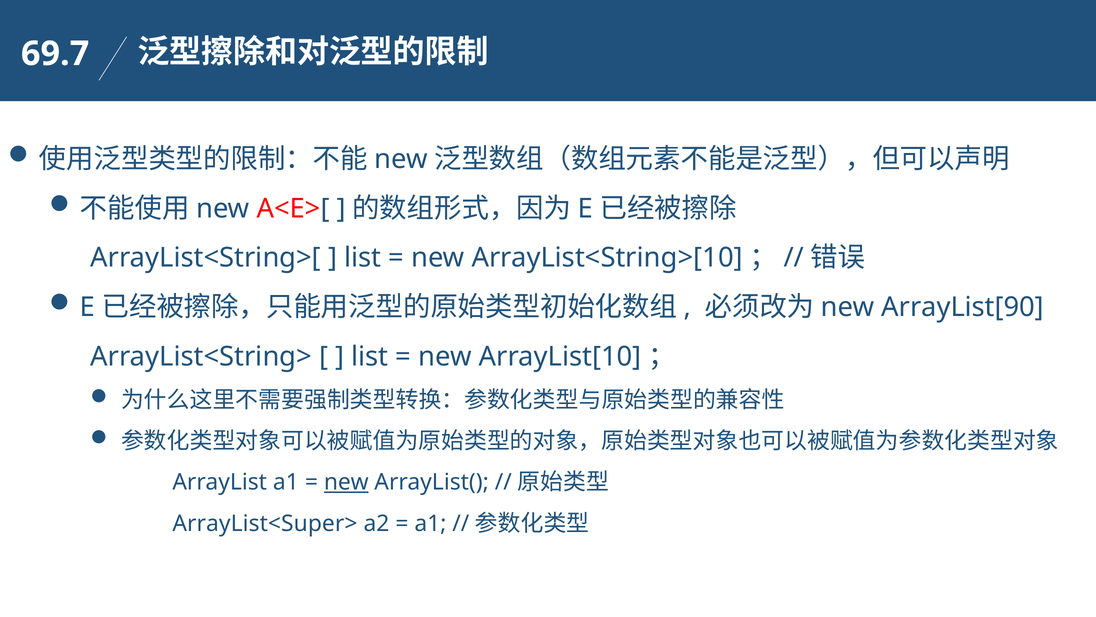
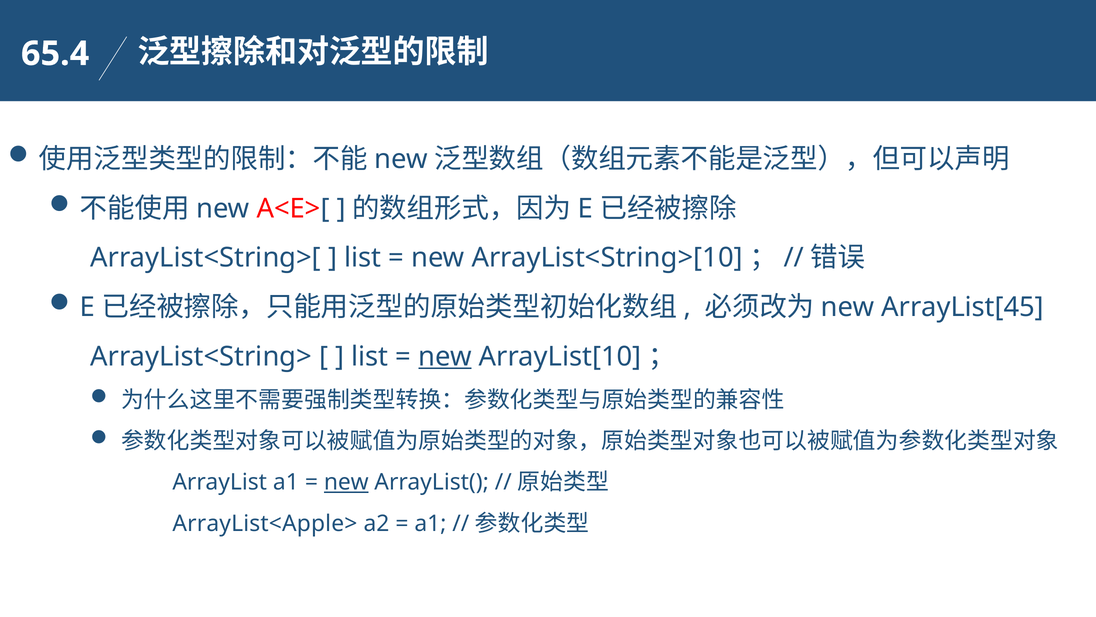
69.7: 69.7 -> 65.4 (55, 54)
ArrayList[90: ArrayList[90 -> ArrayList[45 (963, 307)
new underline: none -> present (445, 356)
ArrayList<Super>: ArrayList<Super> -> ArrayList<Apple> (265, 523)
